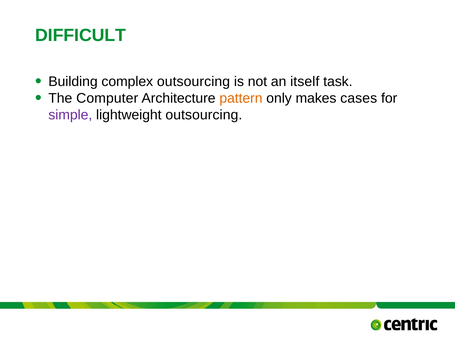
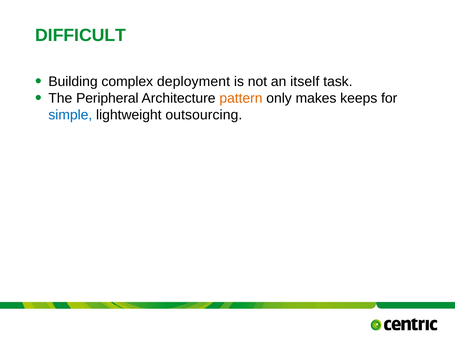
complex outsourcing: outsourcing -> deployment (193, 82)
Computer: Computer -> Peripheral (107, 98)
cases: cases -> keeps (359, 98)
simple colour: purple -> blue (70, 115)
